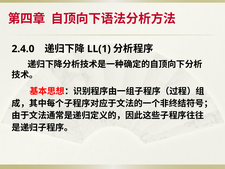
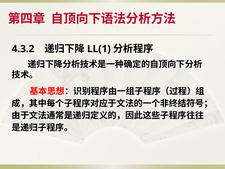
2.4.0: 2.4.0 -> 4.3.2 (23, 49)
